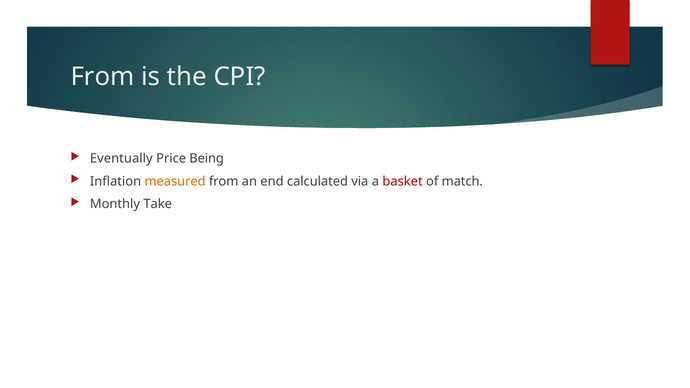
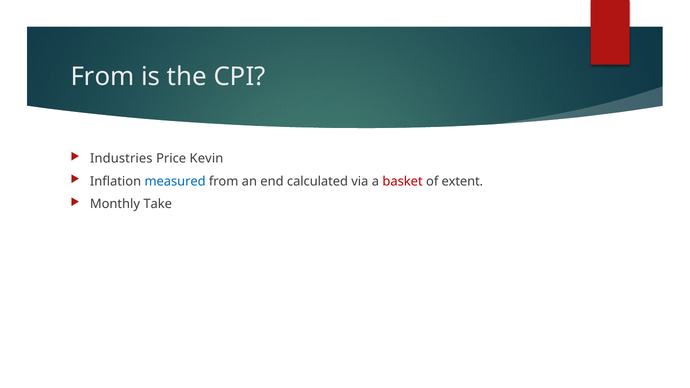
Eventually: Eventually -> Industries (121, 159)
Being: Being -> Kevin (206, 159)
measured colour: orange -> blue (175, 181)
match: match -> extent (462, 181)
